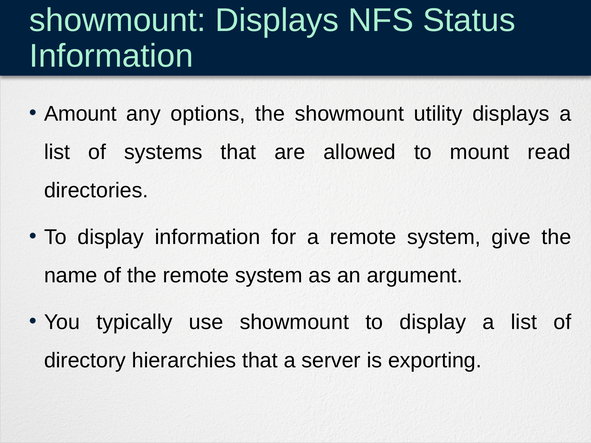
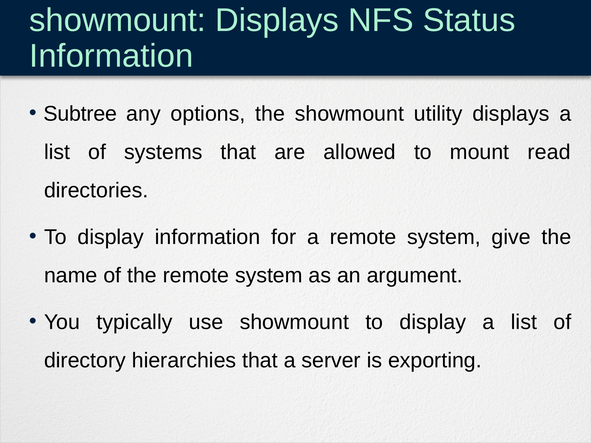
Amount: Amount -> Subtree (80, 114)
